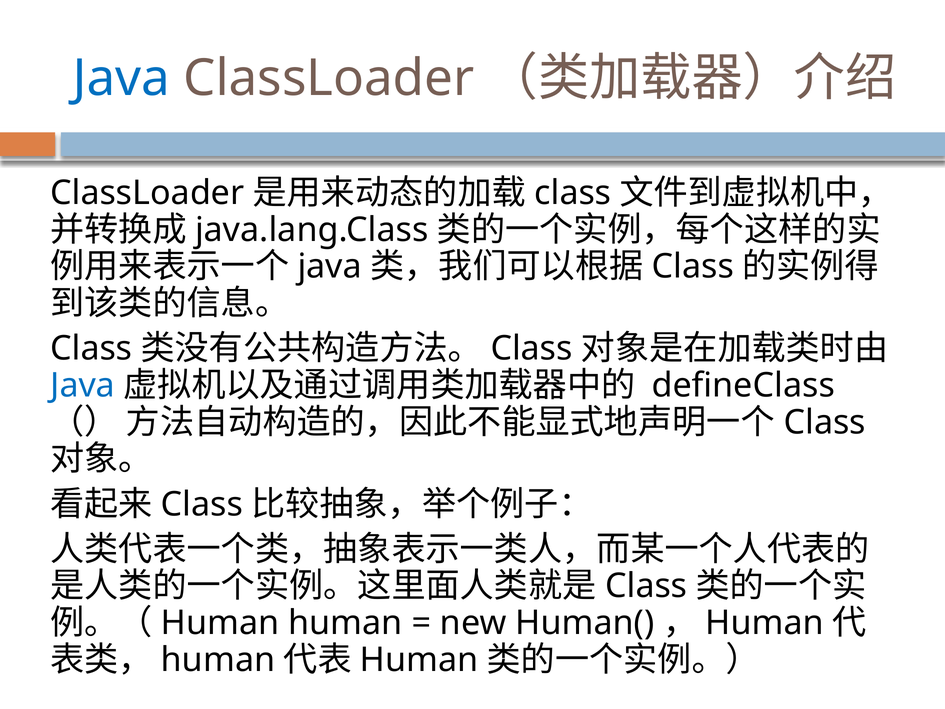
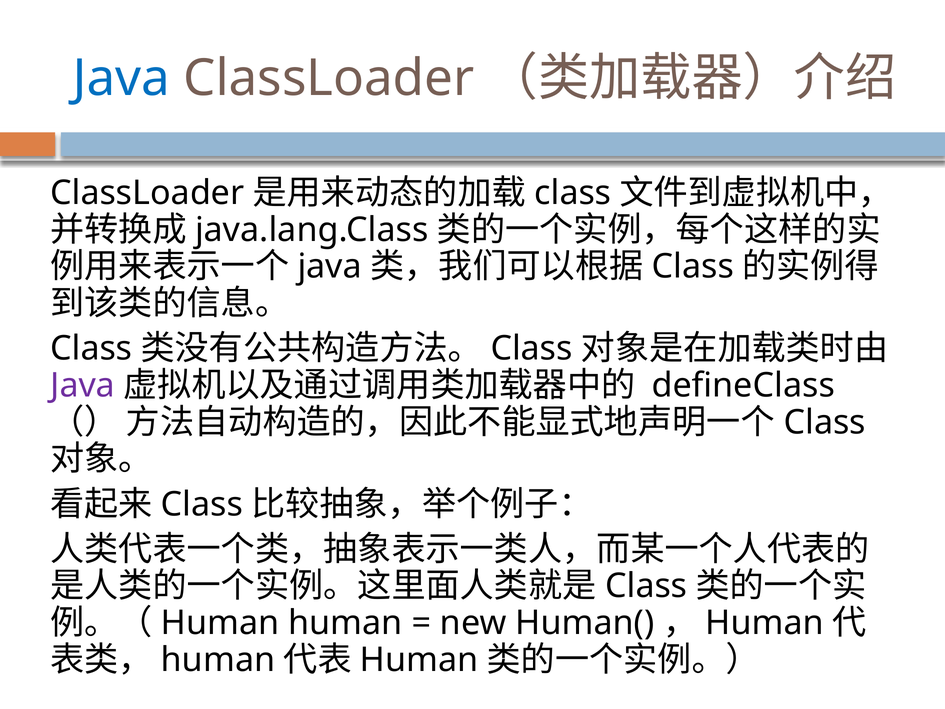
Java colour: blue -> purple (83, 385)
